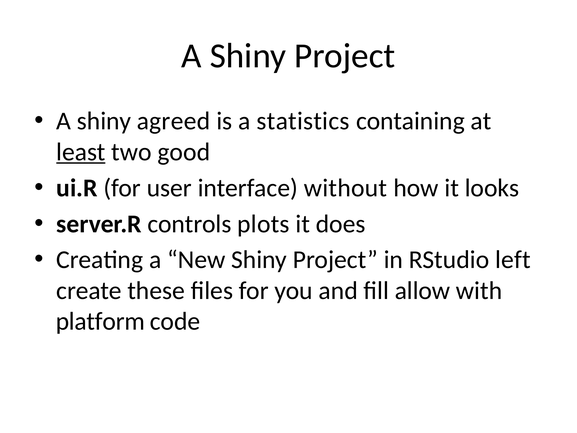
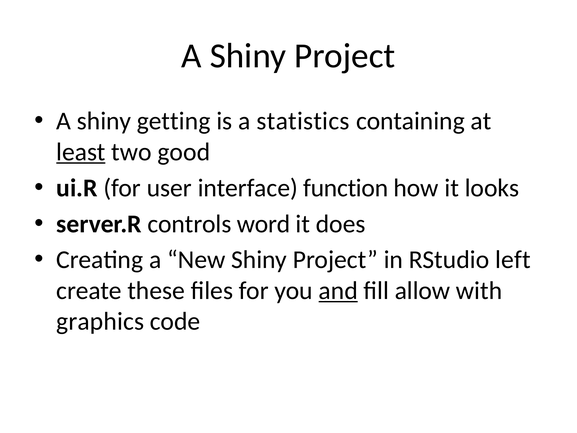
agreed: agreed -> getting (174, 121)
without: without -> function (346, 188)
plots: plots -> word (264, 224)
and underline: none -> present (338, 290)
platform: platform -> graphics (100, 321)
